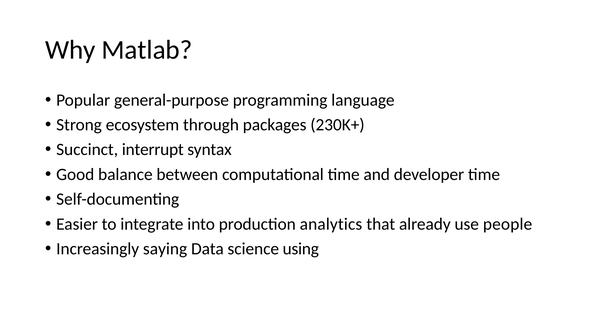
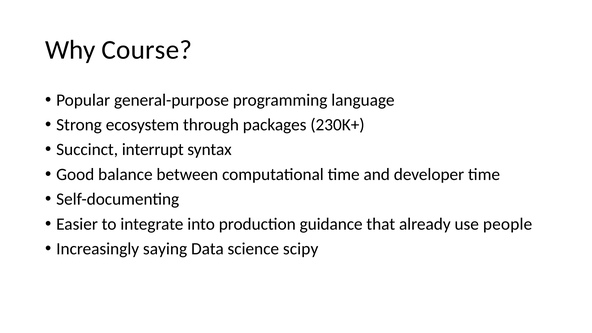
Matlab: Matlab -> Course (147, 50)
analytics: analytics -> guidance (331, 224)
using: using -> scipy (301, 249)
